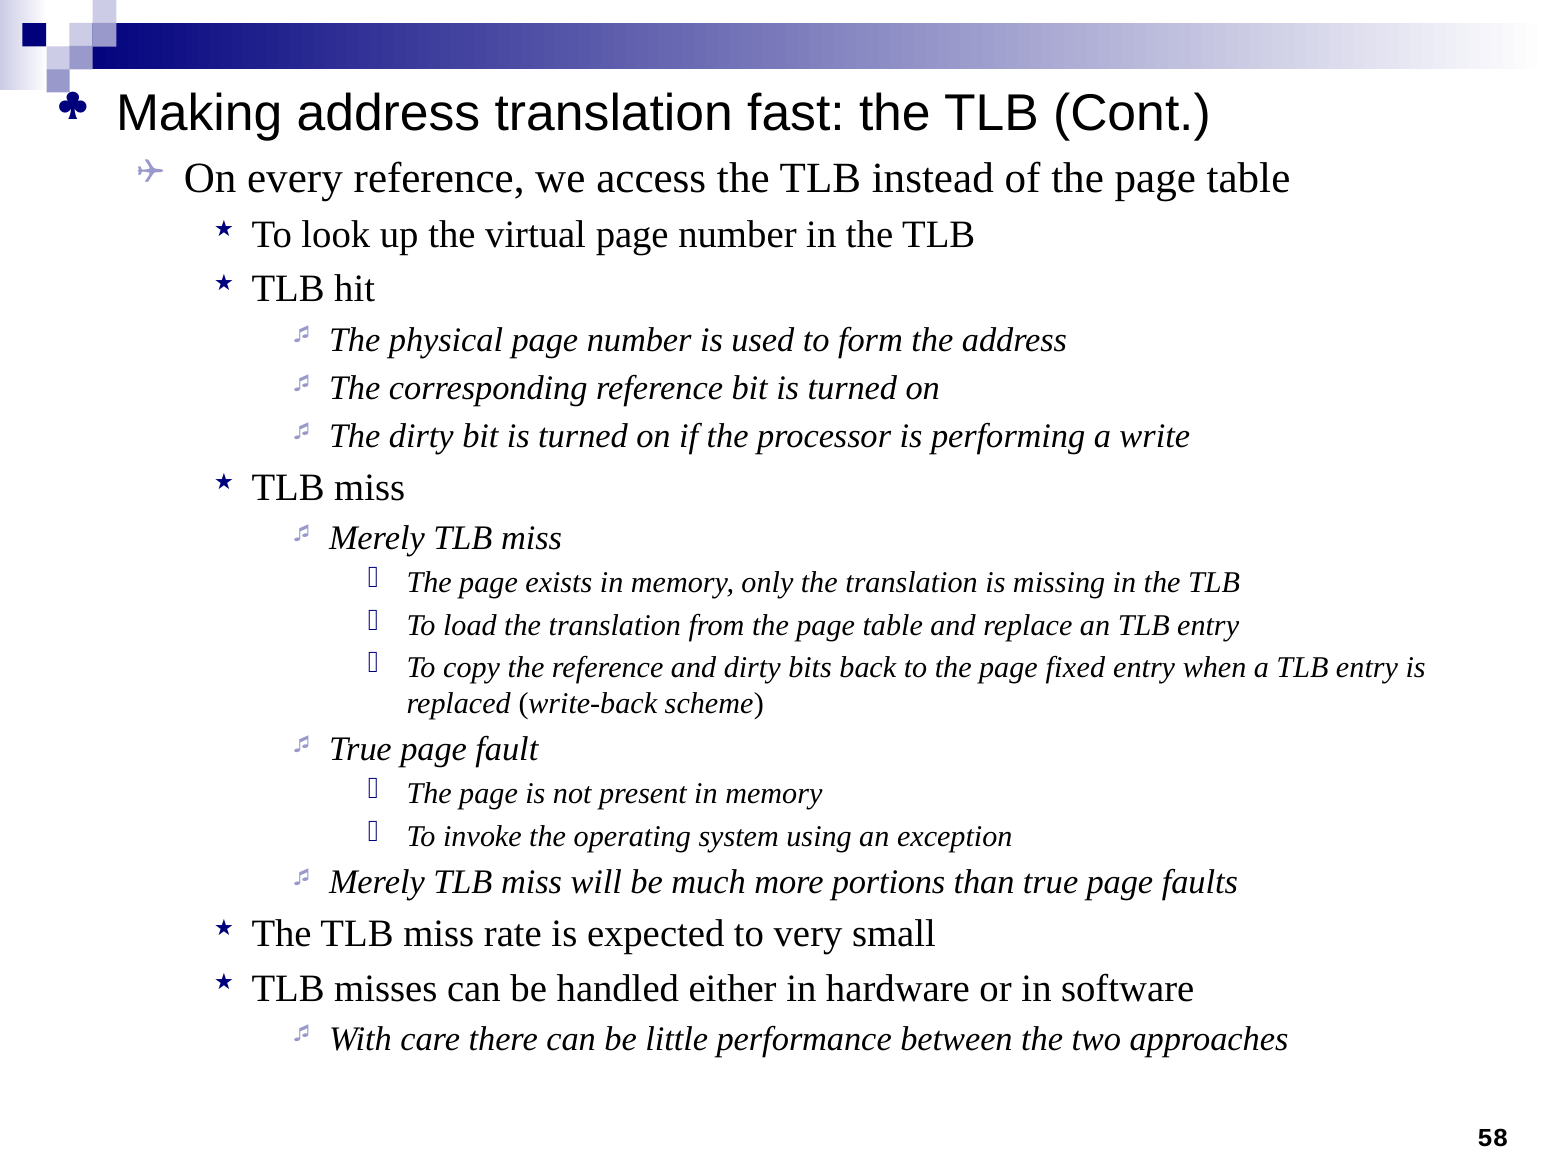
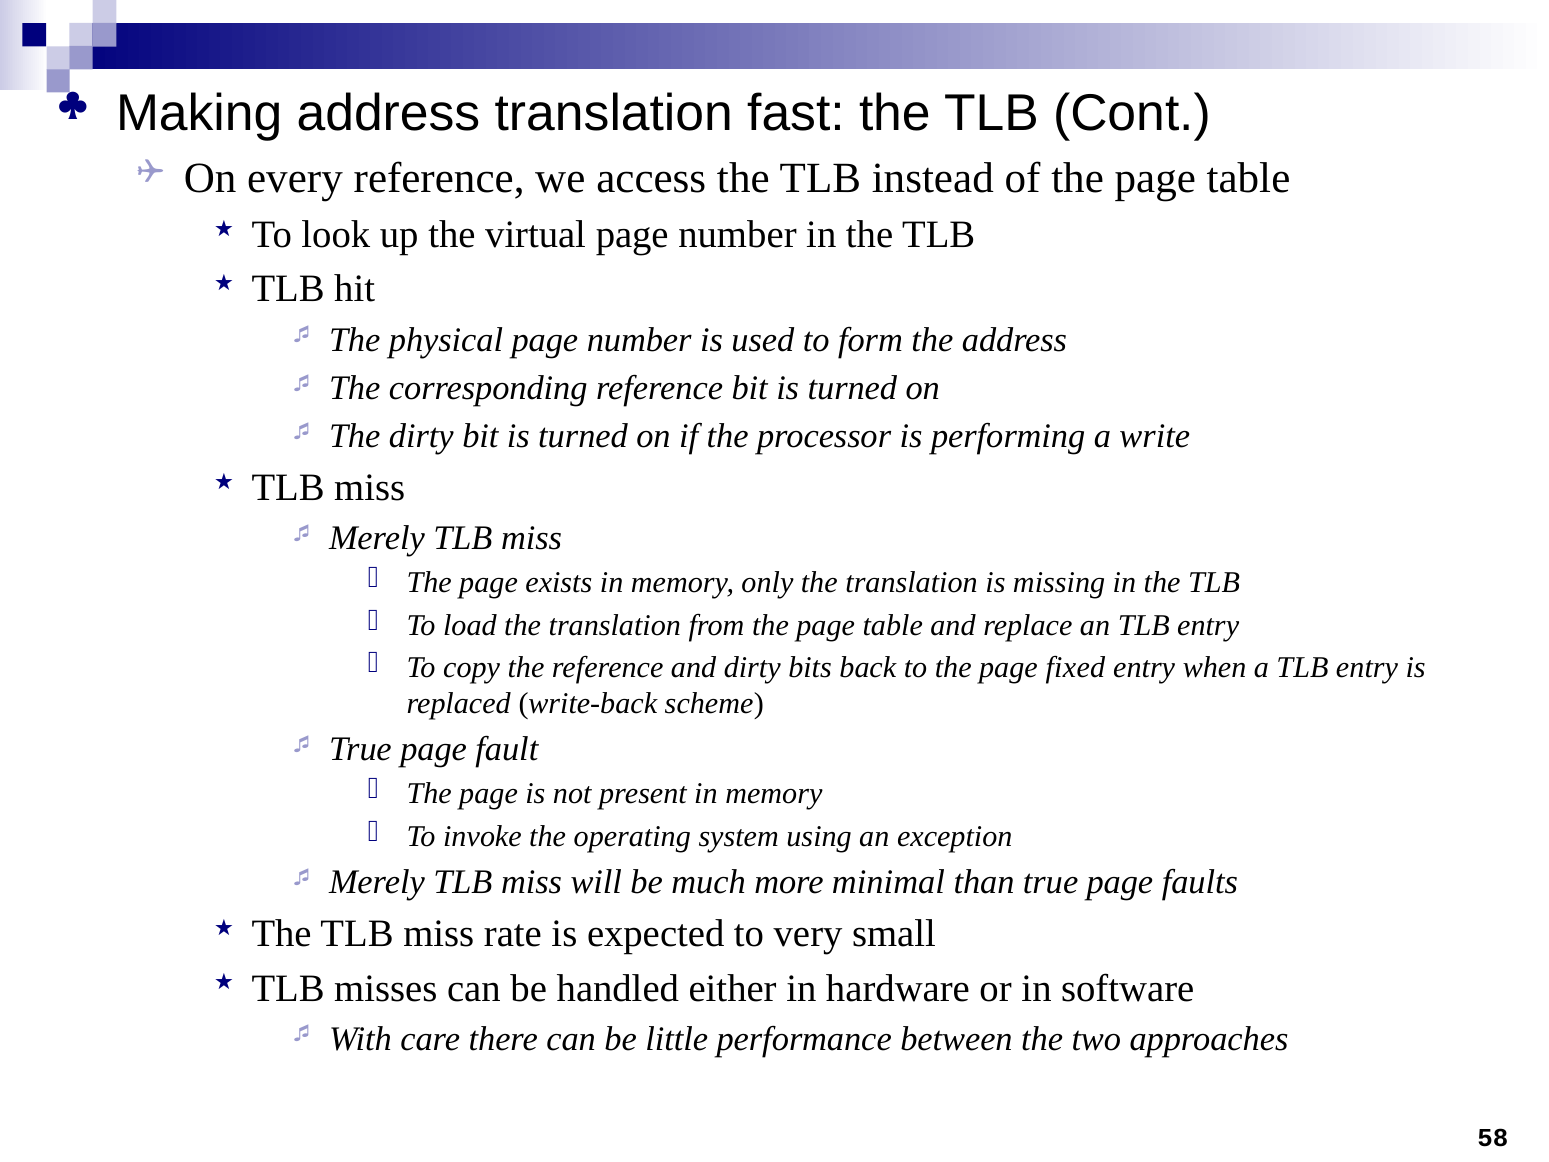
portions: portions -> minimal (888, 882)
